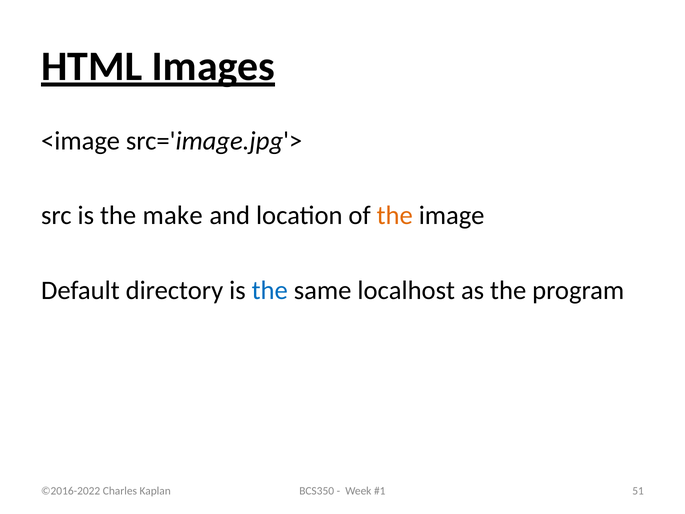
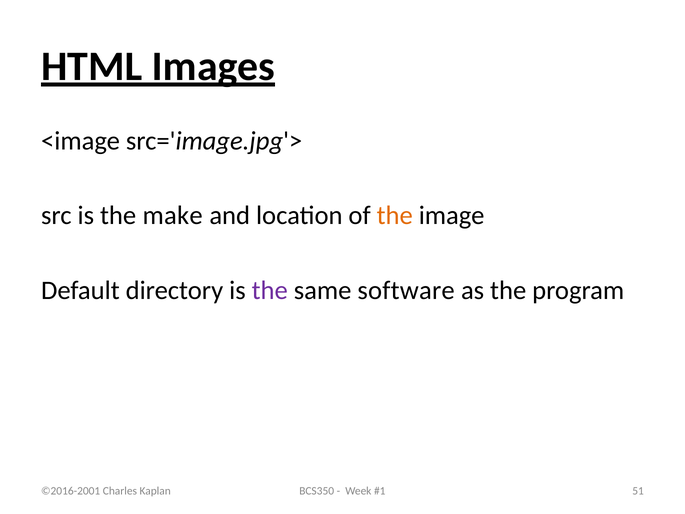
the colour: blue -> purple (270, 290)
localhost: localhost -> software (406, 290)
©2016-2022: ©2016-2022 -> ©2016-2001 (71, 491)
